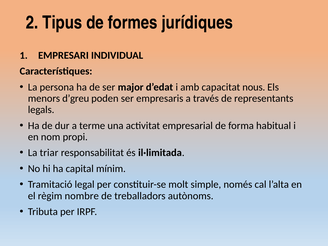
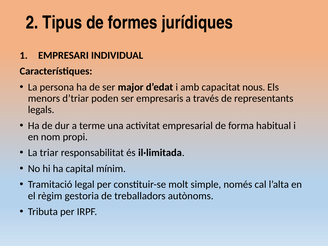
d’greu: d’greu -> d’triar (76, 98)
nombre: nombre -> gestoria (82, 196)
